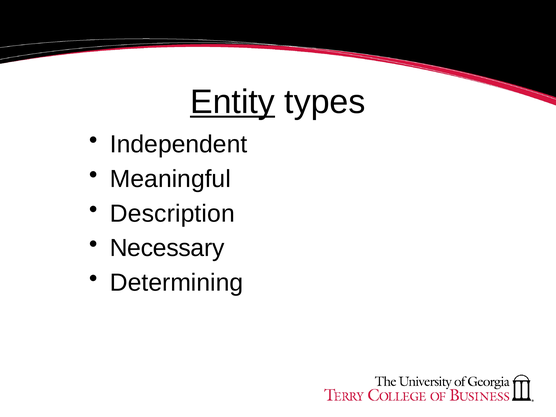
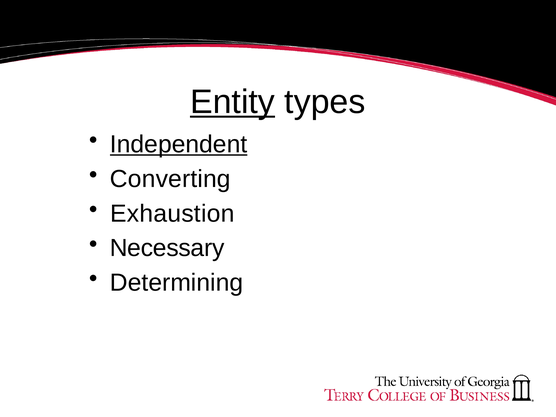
Independent underline: none -> present (179, 144)
Meaningful: Meaningful -> Converting (170, 179)
Description: Description -> Exhaustion (172, 214)
